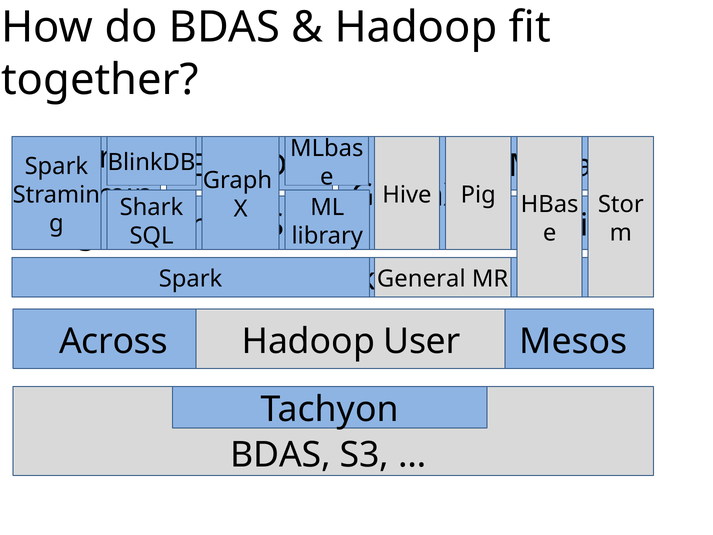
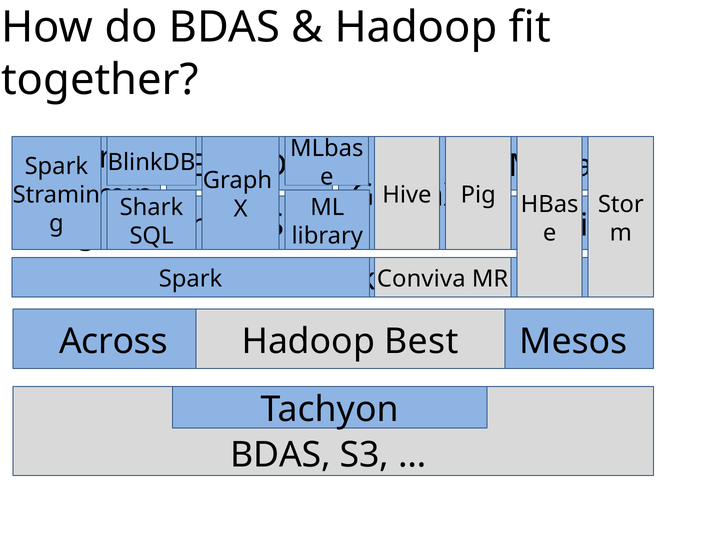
General: General -> Conviva (421, 279)
User: User -> Best (422, 341)
